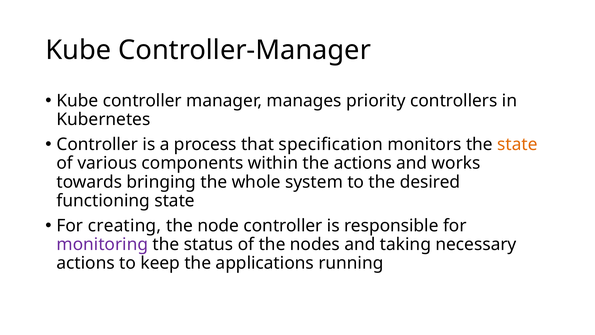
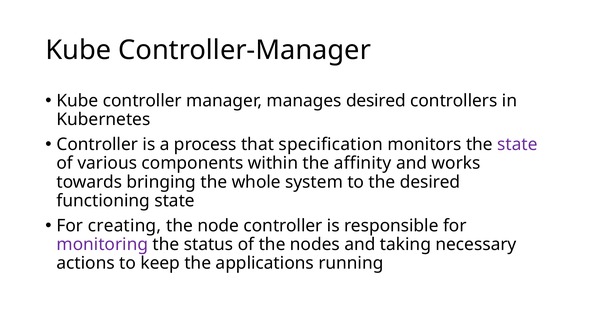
manages priority: priority -> desired (376, 101)
state colour: orange -> purple (517, 144)
the actions: actions -> affinity (363, 163)
